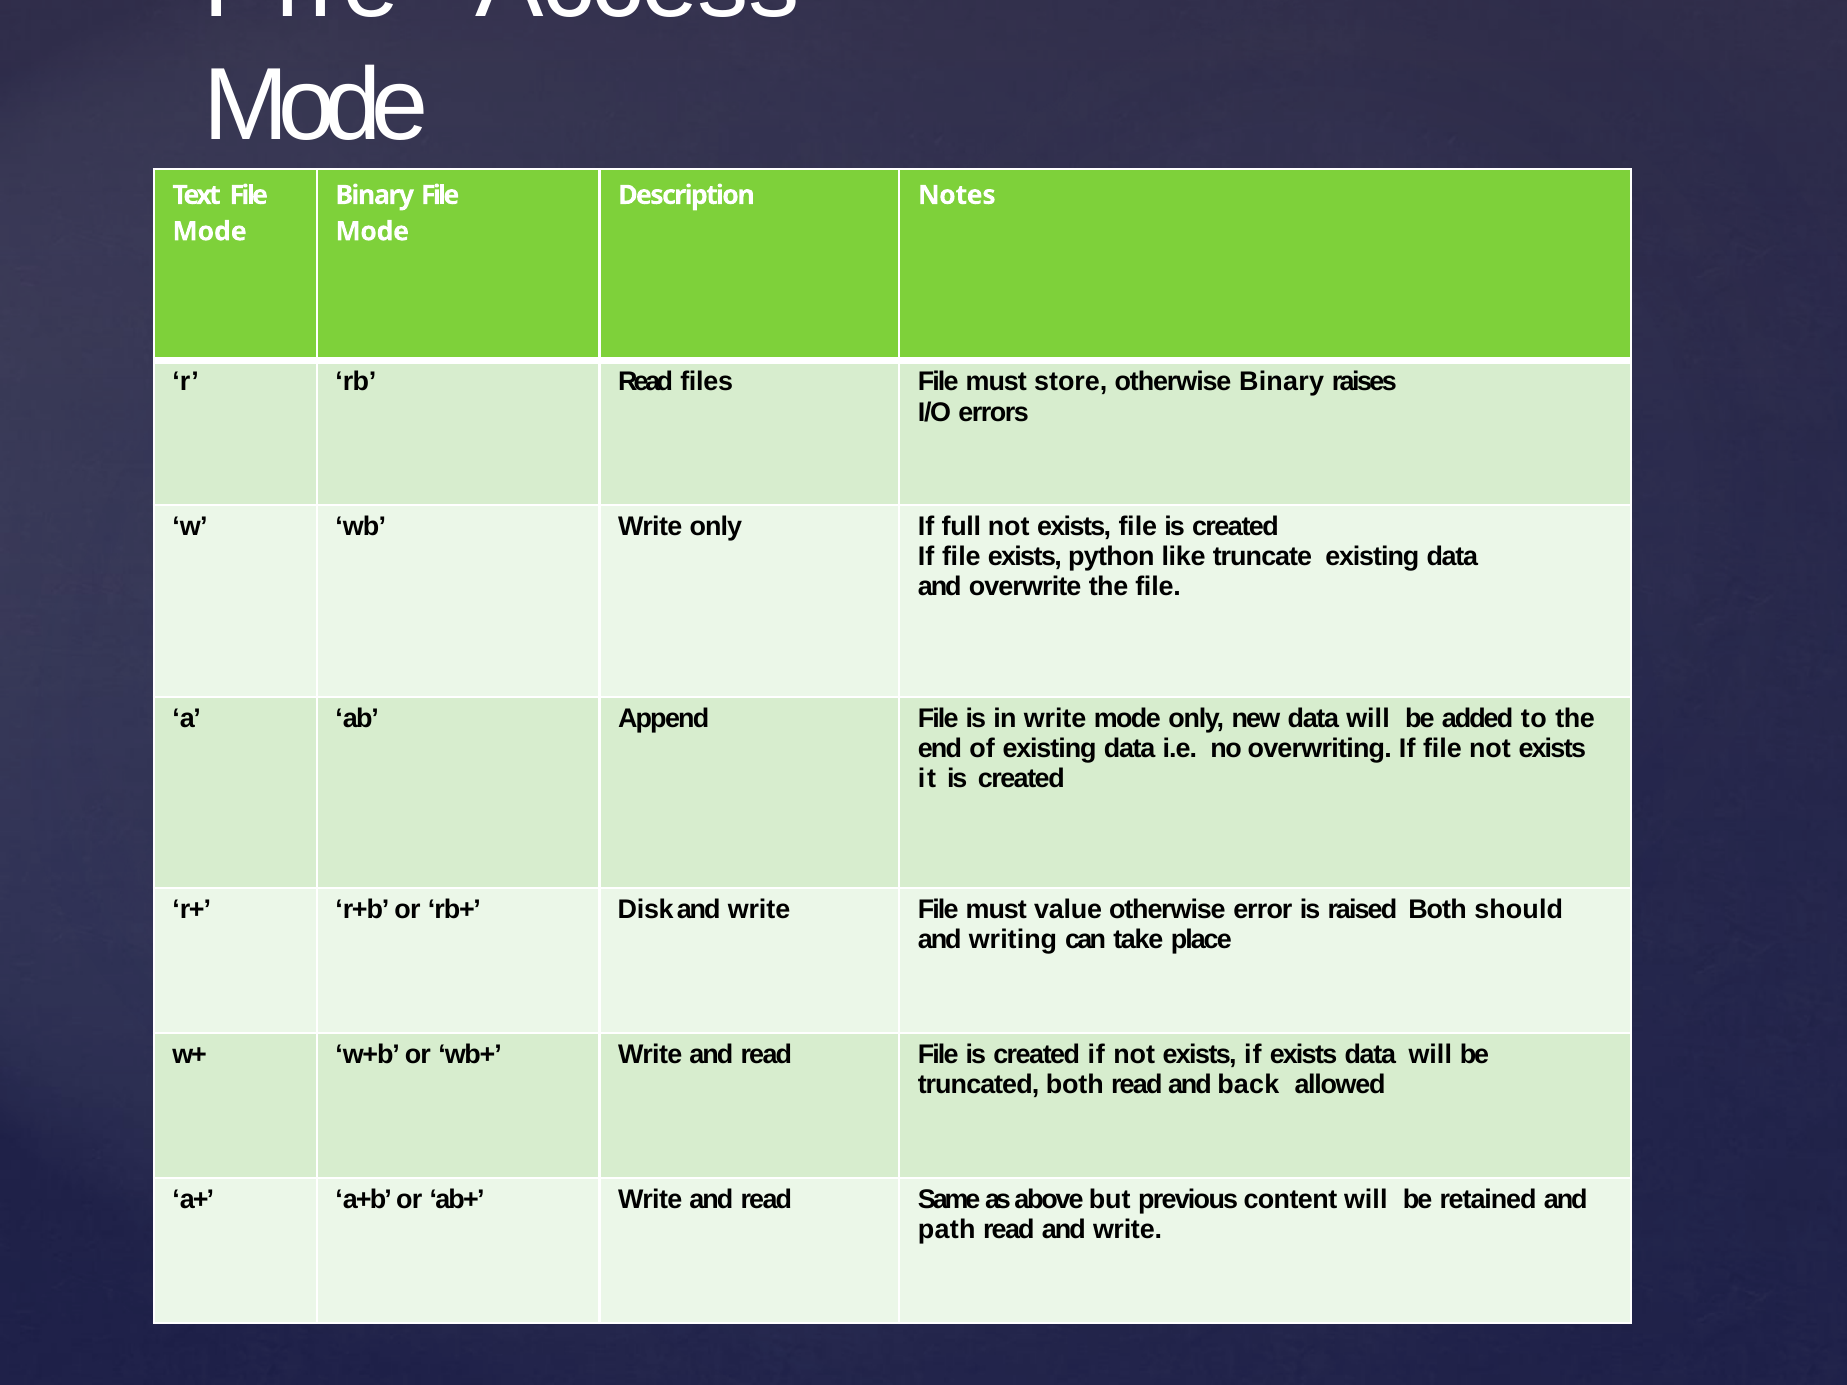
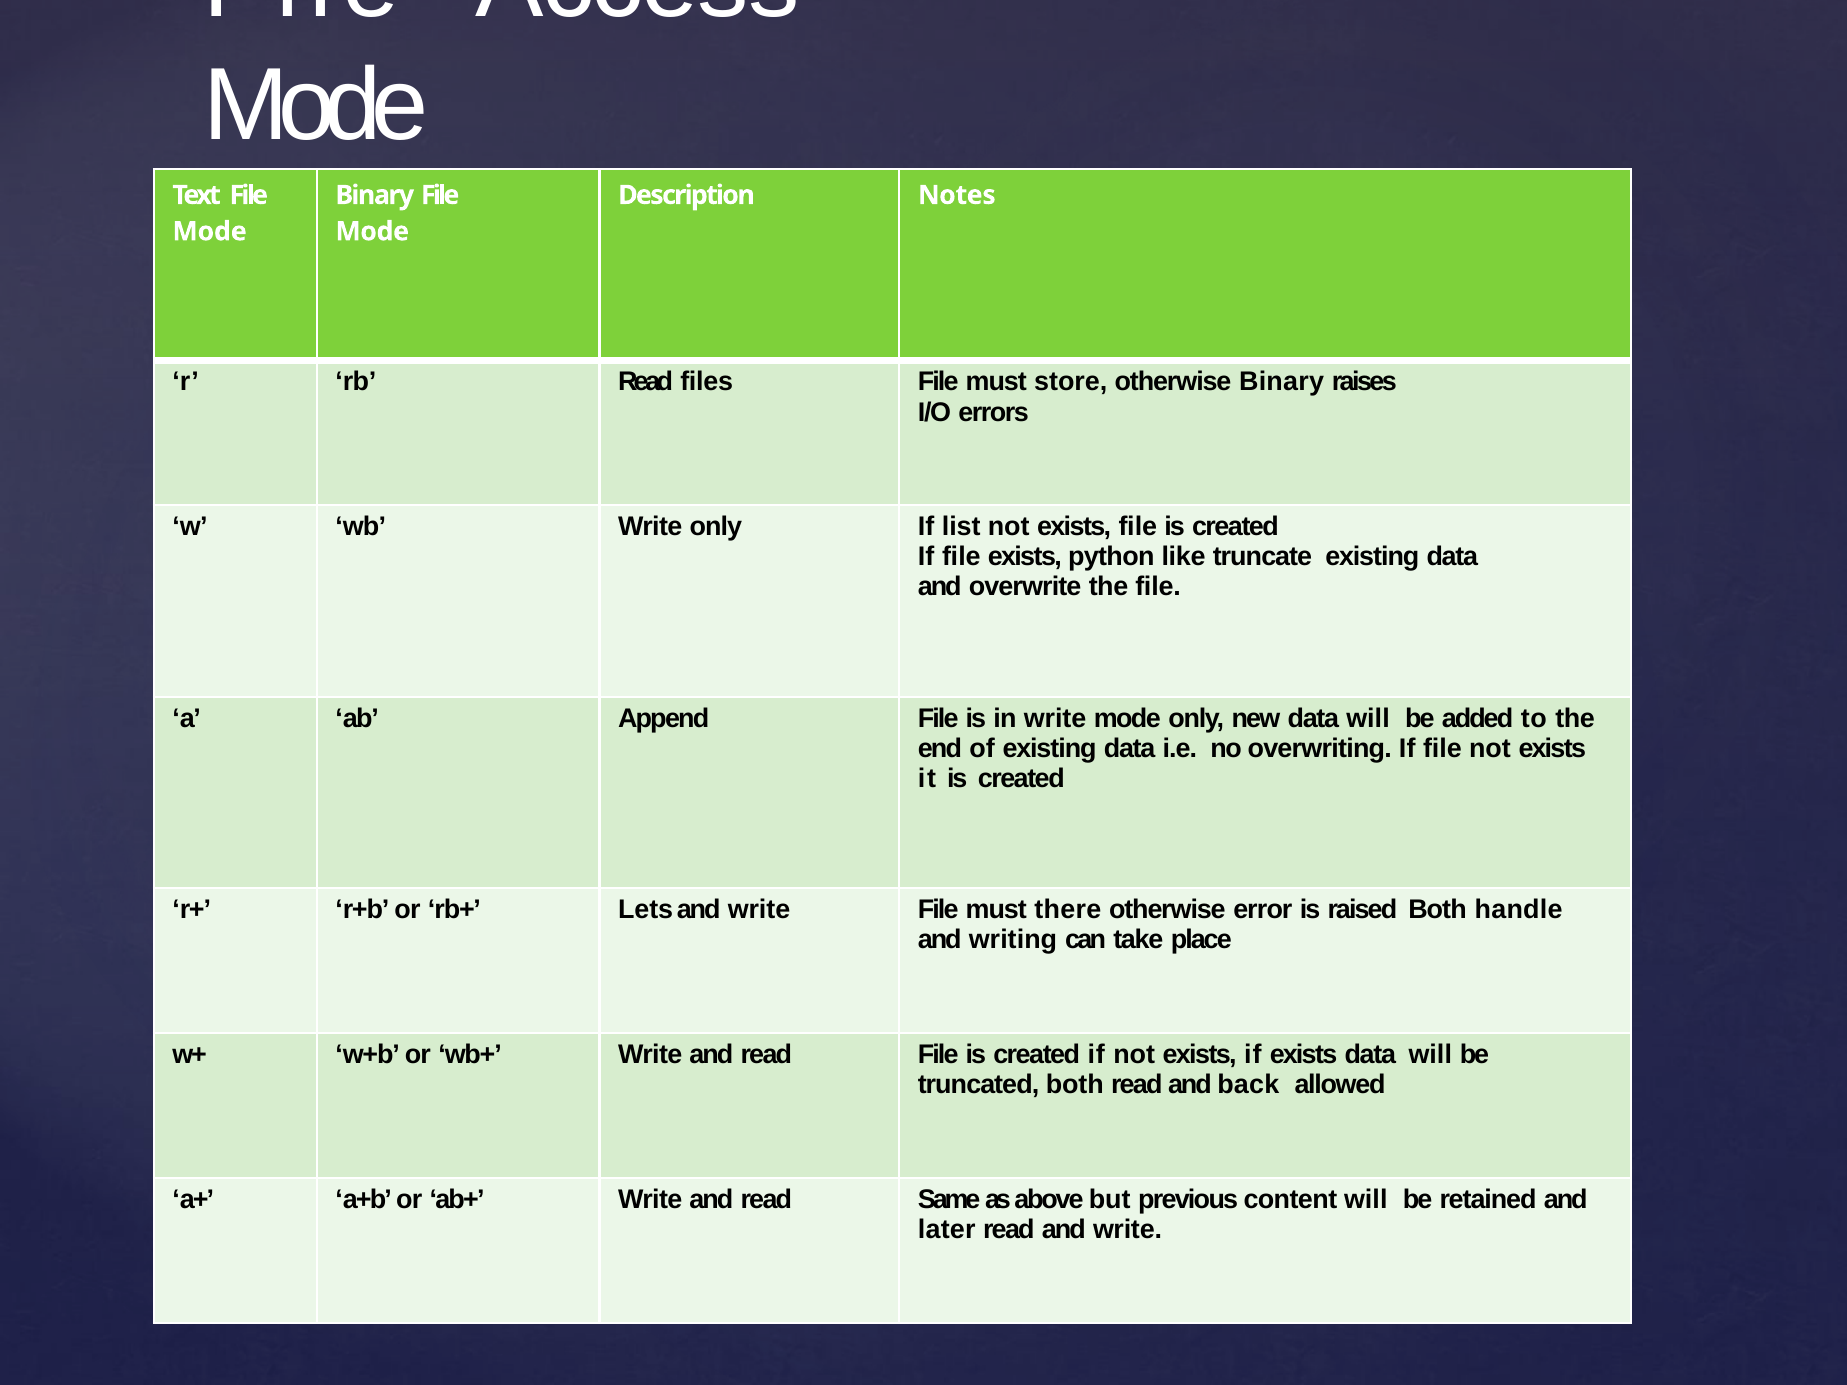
full: full -> list (961, 527)
Disk: Disk -> Lets (646, 910)
value: value -> there (1068, 910)
should: should -> handle (1519, 910)
path: path -> later (947, 1230)
